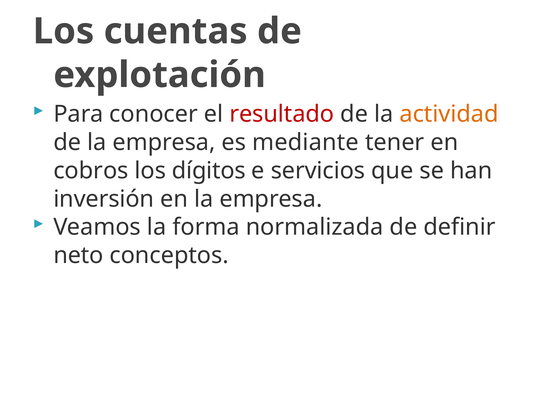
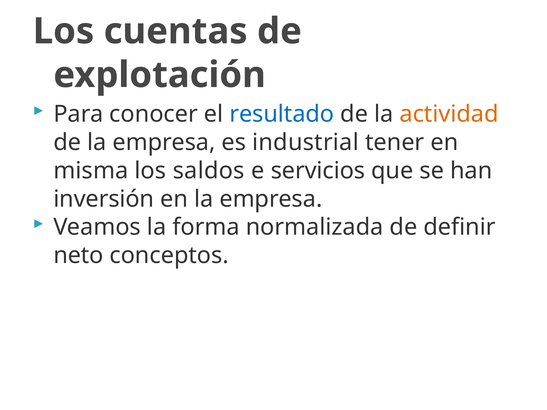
resultado colour: red -> blue (282, 114)
mediante: mediante -> industrial (306, 143)
cobros: cobros -> misma (91, 171)
dígitos: dígitos -> saldos (209, 171)
